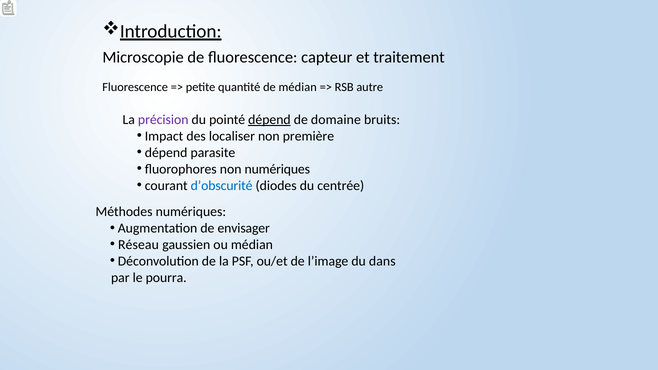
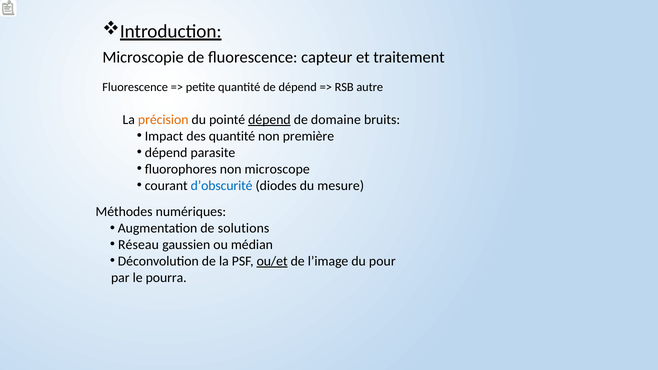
de médian: médian -> dépend (298, 87)
précision colour: purple -> orange (163, 120)
des localiser: localiser -> quantité (232, 136)
non numériques: numériques -> microscope (277, 169)
centrée: centrée -> mesure (341, 186)
envisager: envisager -> solutions (244, 228)
ou/et underline: none -> present (272, 261)
dans: dans -> pour (382, 261)
